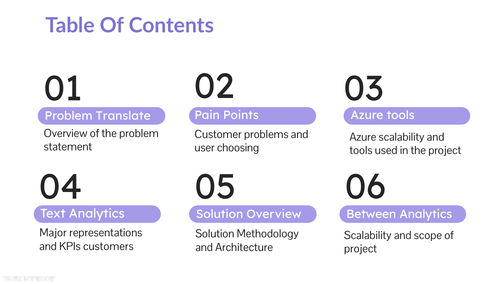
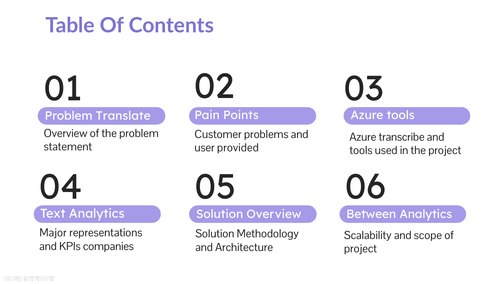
Azure scalability: scalability -> transcribe (402, 137)
choosing: choosing -> provided (238, 148)
customers: customers -> companies (108, 246)
